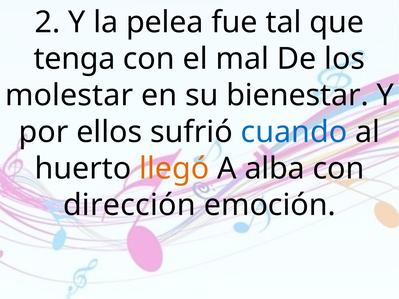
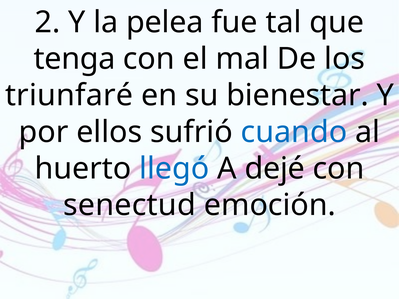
molestar: molestar -> triunfaré (69, 96)
llegó colour: orange -> blue (174, 169)
alba: alba -> dejé (275, 169)
dirección: dirección -> senectud (129, 205)
